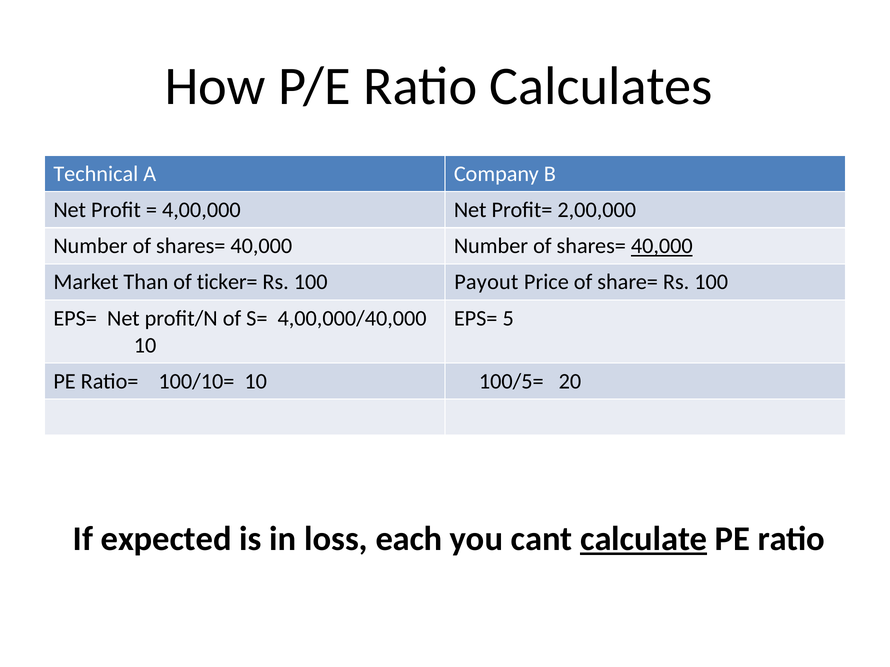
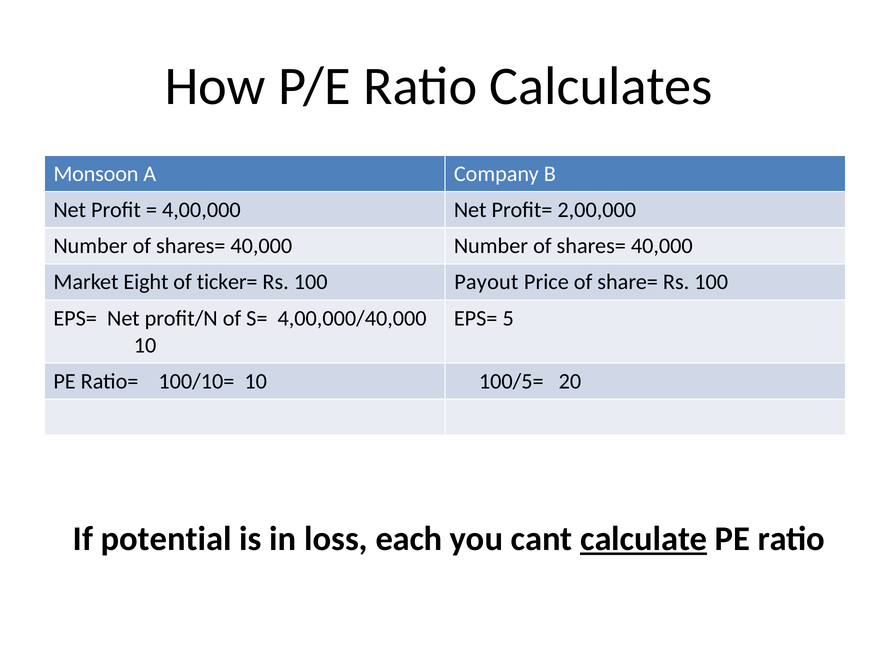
Technical: Technical -> Monsoon (96, 174)
40,000 underline: present -> none (662, 246)
Than: Than -> Eight (146, 282)
expected: expected -> potential (166, 539)
